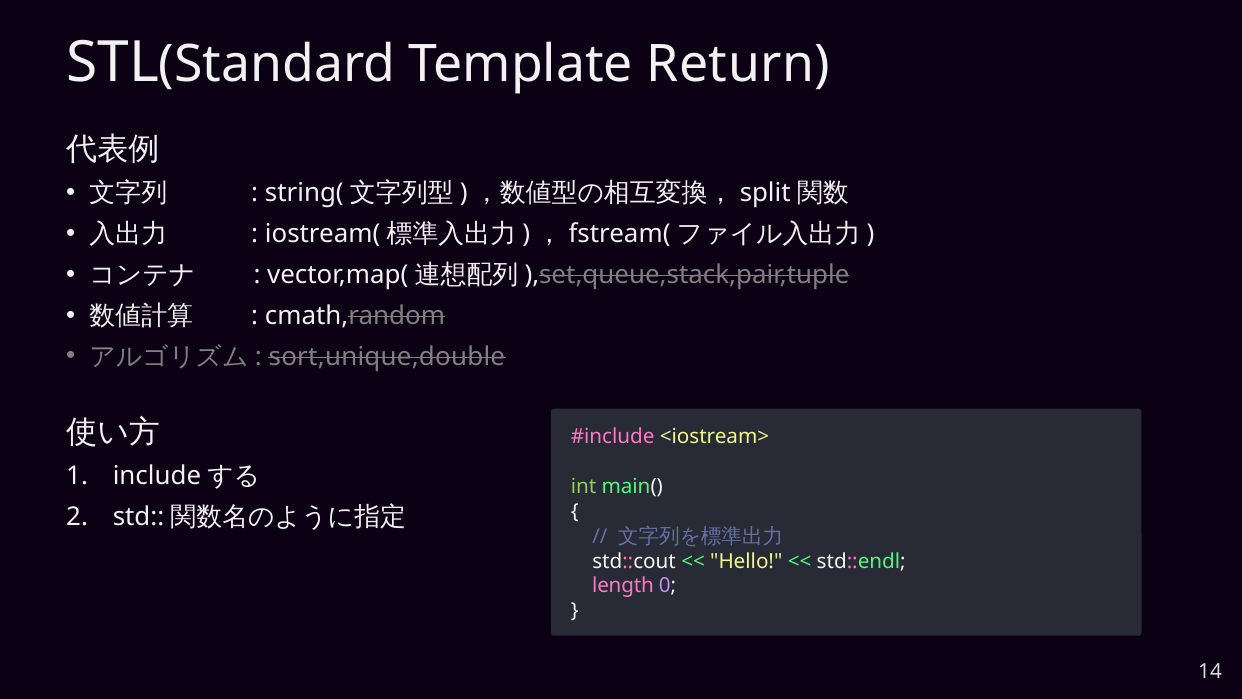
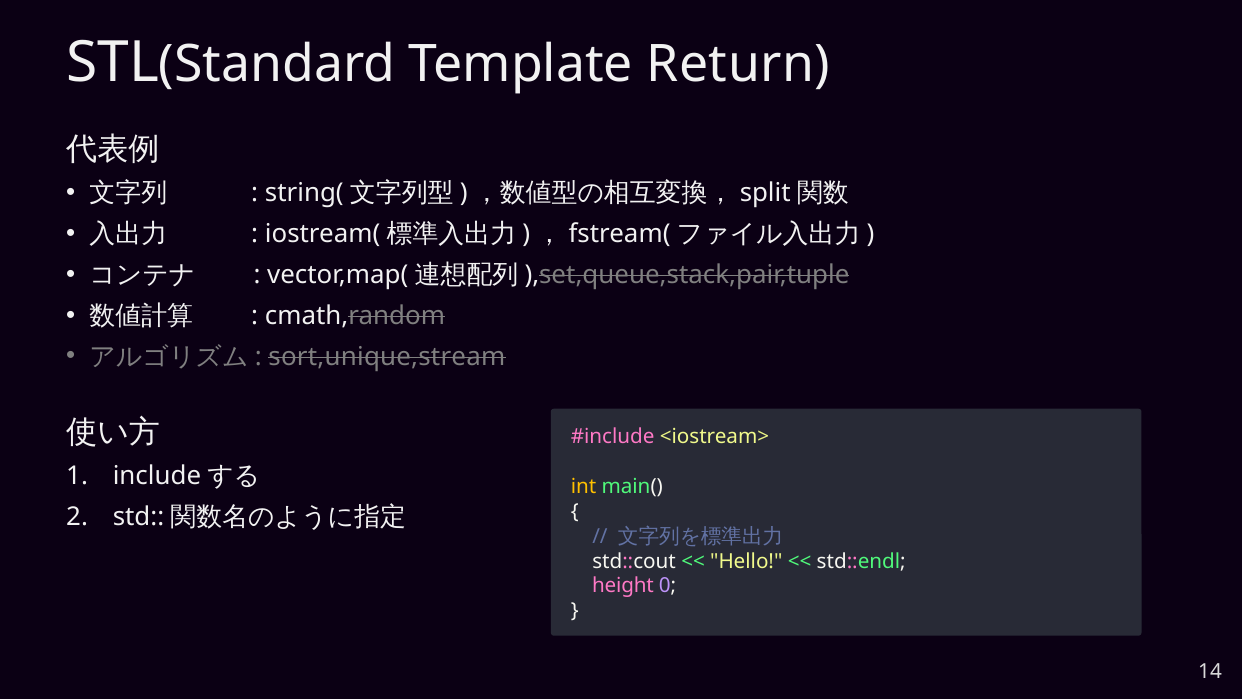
sort,unique,double: sort,unique,double -> sort,unique,stream (387, 356)
int colour: light green -> yellow (584, 487)
length: length -> height (623, 586)
